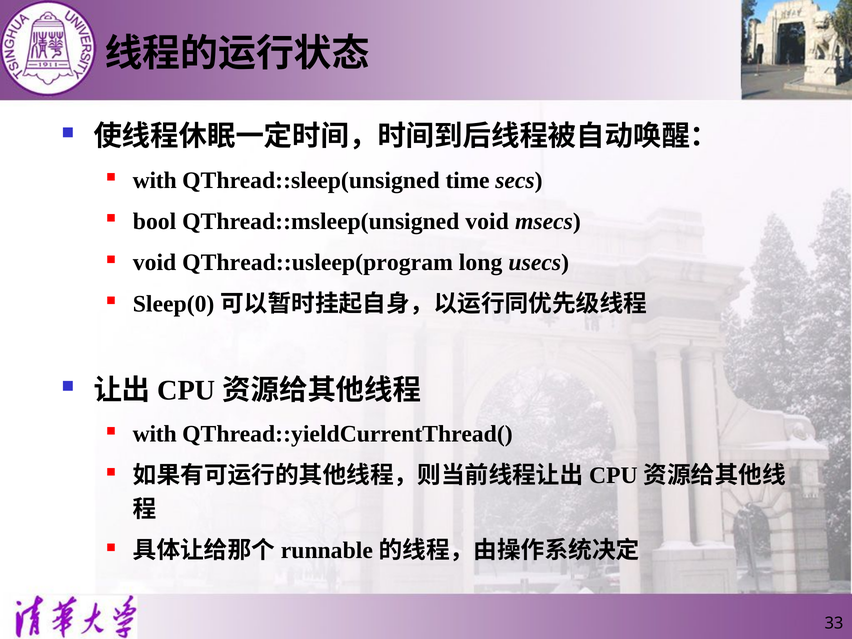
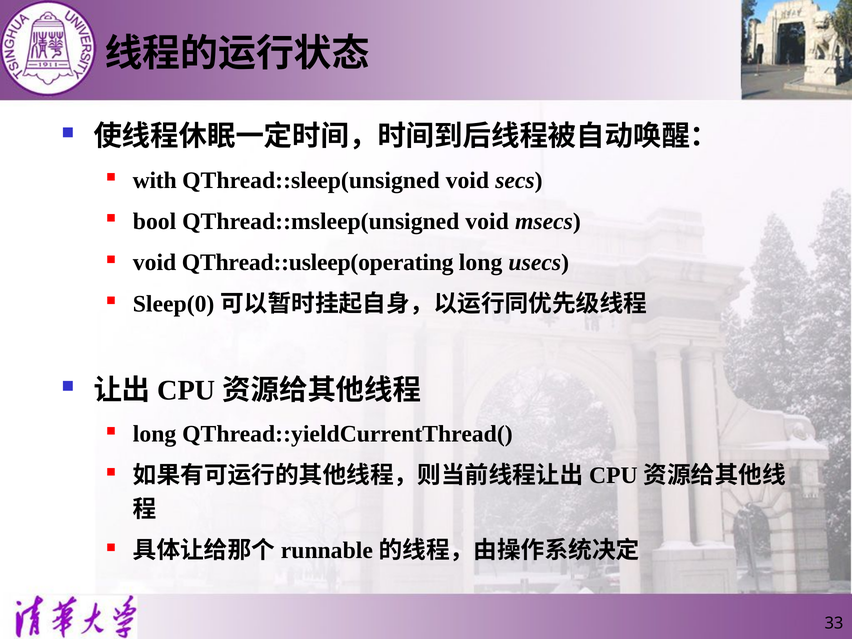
QThread::sleep(unsigned time: time -> void (467, 180)
QThread::usleep(program: QThread::usleep(program -> QThread::usleep(operating (318, 263)
with: with -> long (155, 434)
